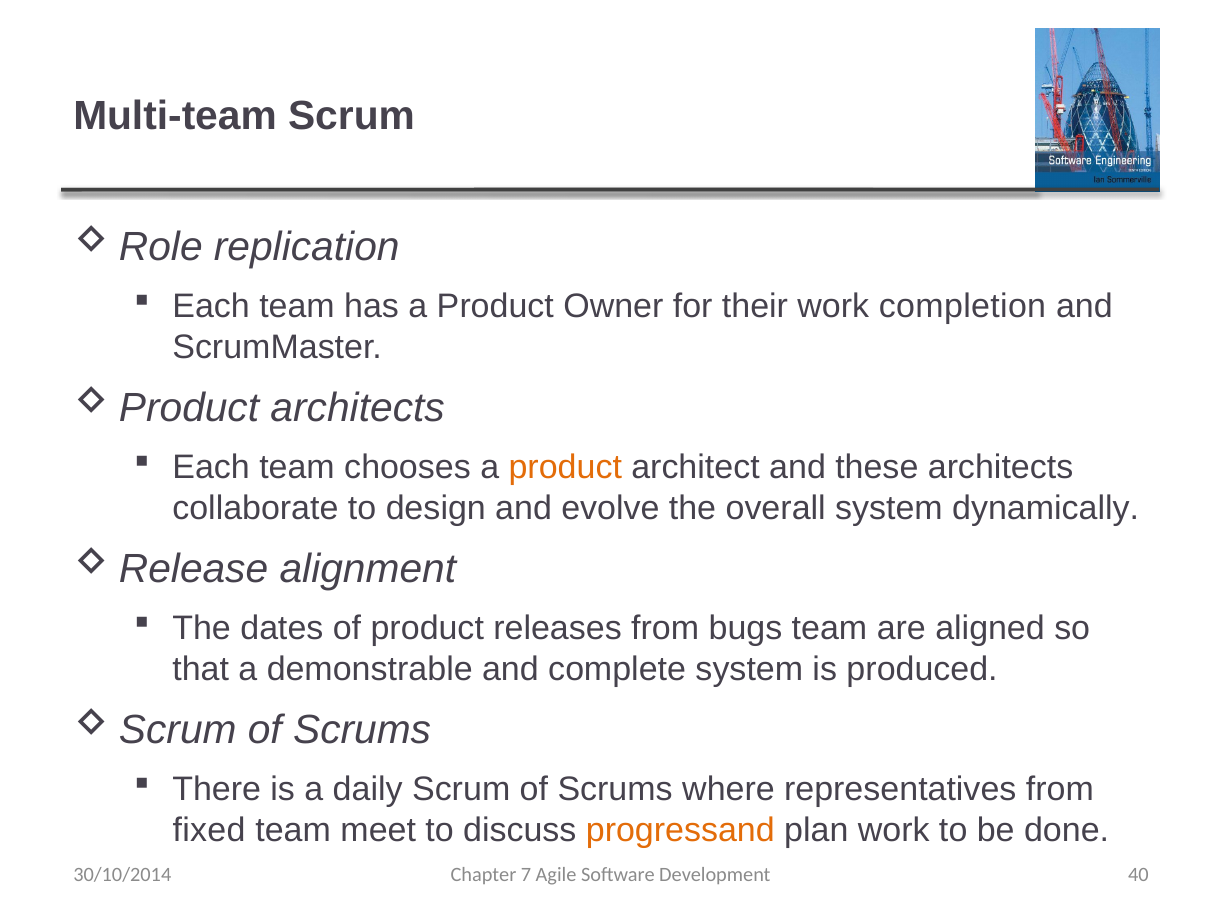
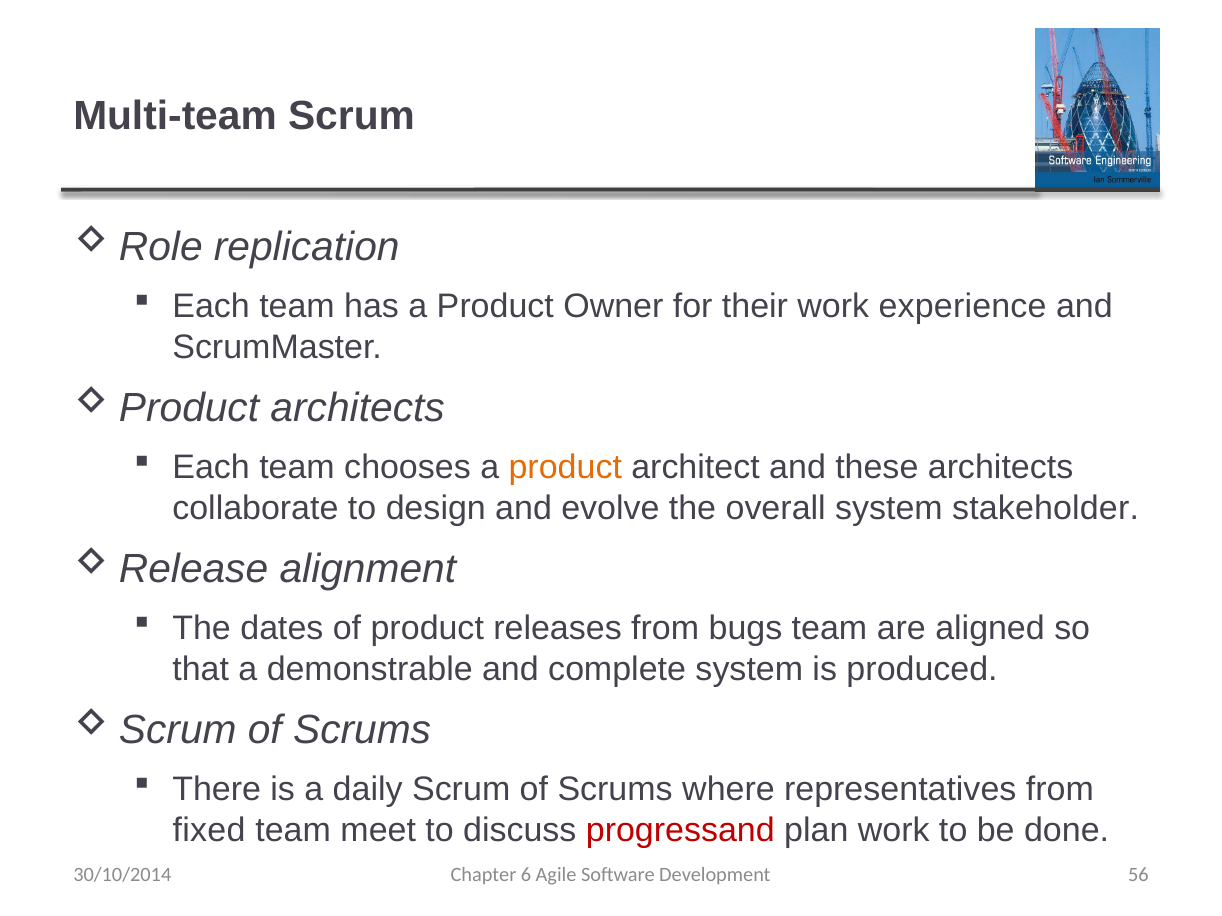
completion: completion -> experience (963, 307)
dynamically: dynamically -> stakeholder (1046, 509)
progressand colour: orange -> red (680, 830)
7: 7 -> 6 (526, 875)
40: 40 -> 56 (1138, 875)
